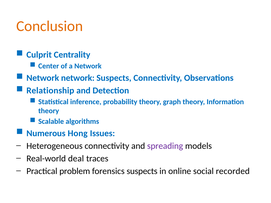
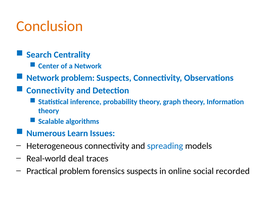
Culprit: Culprit -> Search (39, 55)
Network network: network -> problem (78, 78)
Relationship: Relationship -> Connectivity (50, 91)
Hong: Hong -> Learn (78, 133)
spreading colour: purple -> blue (165, 146)
